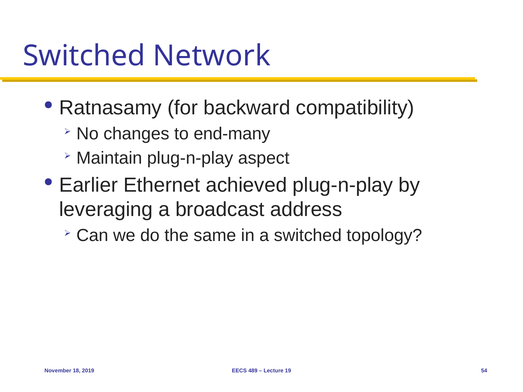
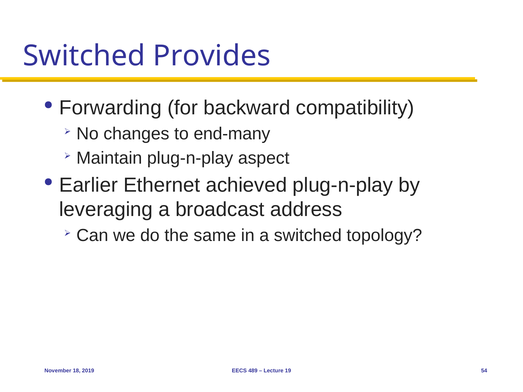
Network: Network -> Provides (212, 56)
Ratnasamy: Ratnasamy -> Forwarding (110, 108)
